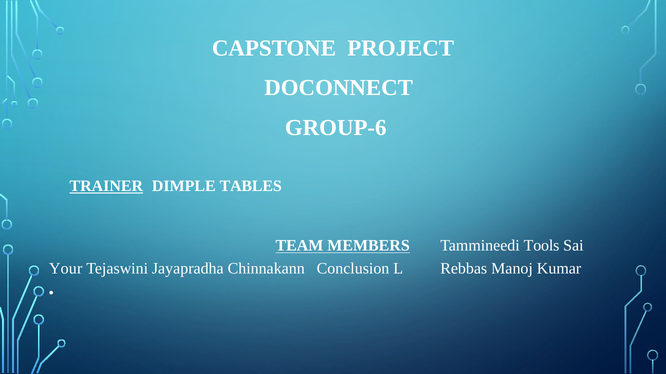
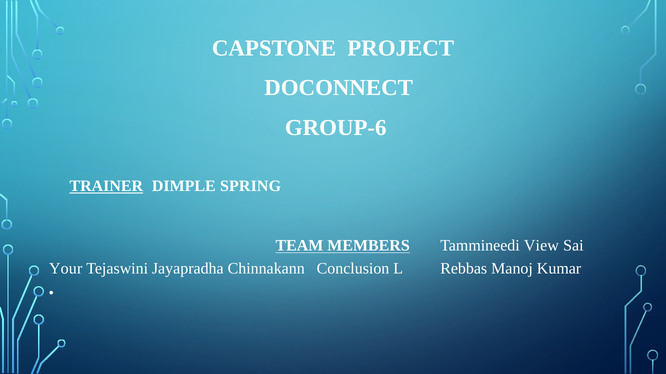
TABLES: TABLES -> SPRING (251, 186)
Tools: Tools -> View (541, 246)
